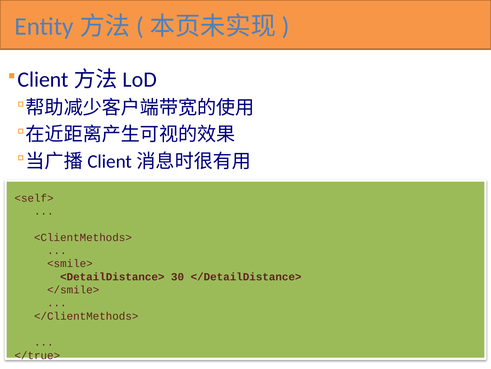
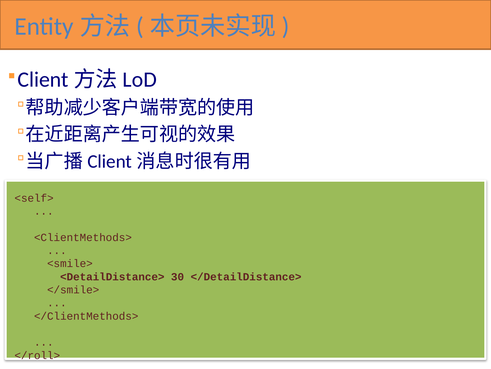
</true>: </true> -> </roll> (37, 355)
